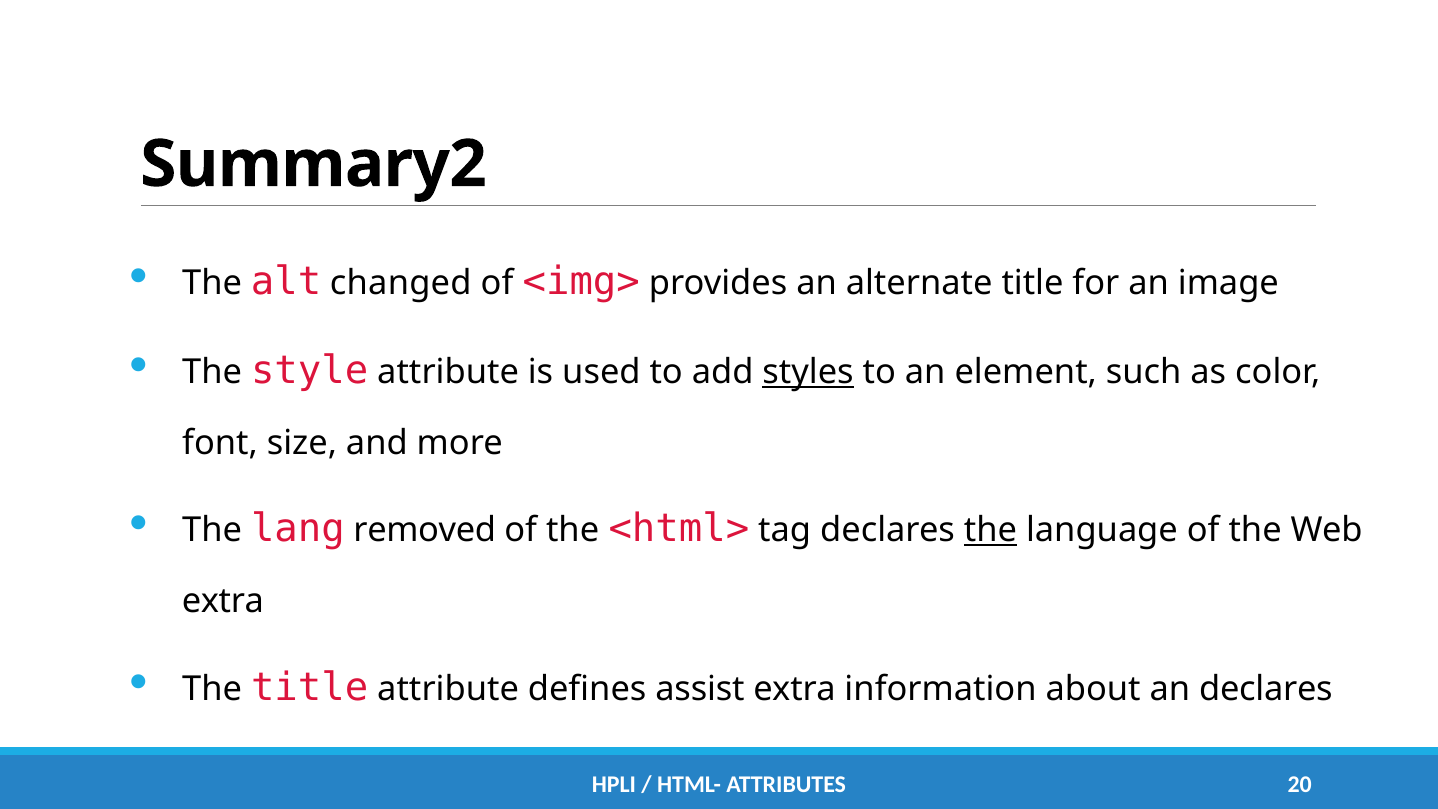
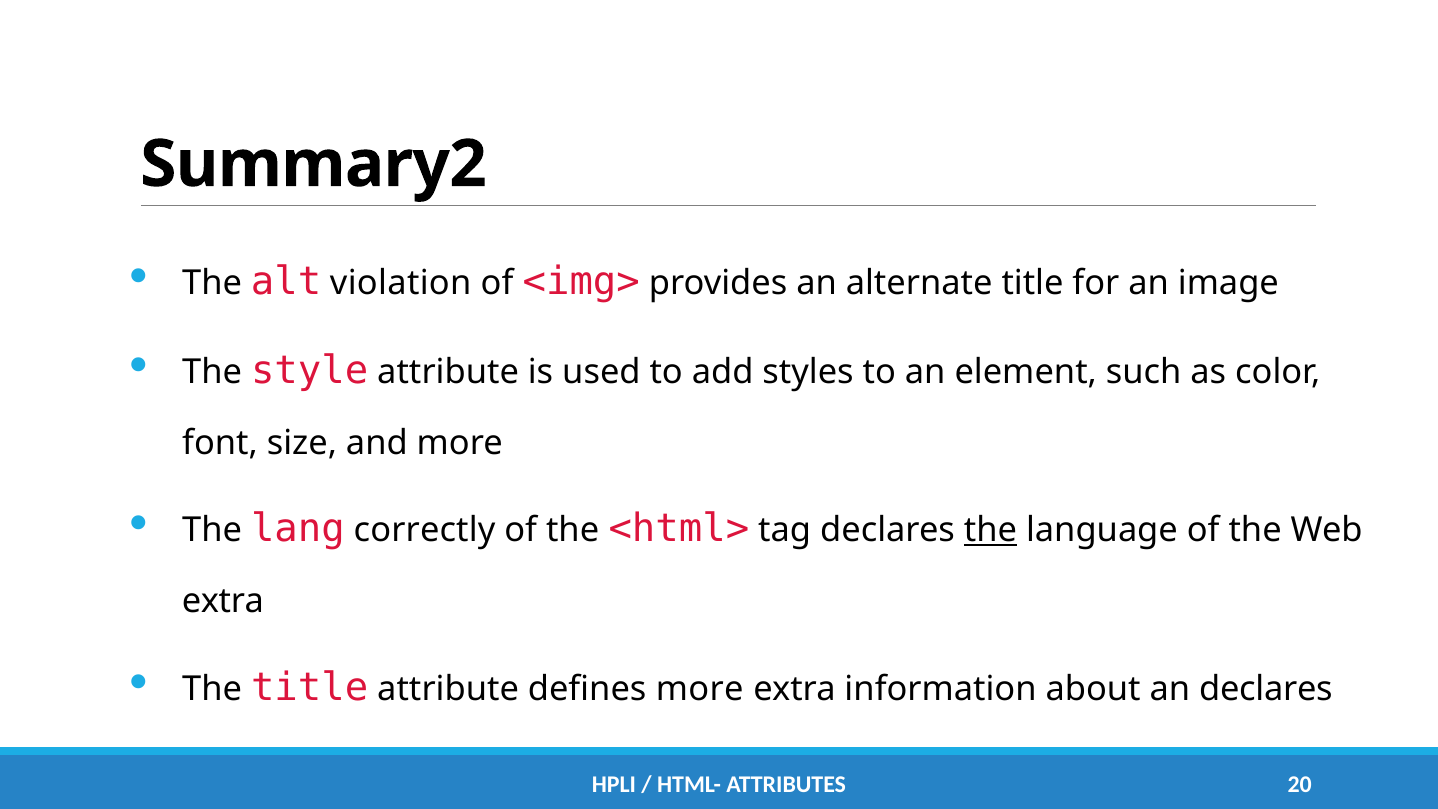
changed: changed -> violation (401, 283)
styles underline: present -> none (808, 372)
removed: removed -> correctly (425, 530)
defines assist: assist -> more (700, 689)
